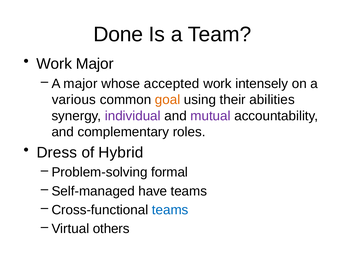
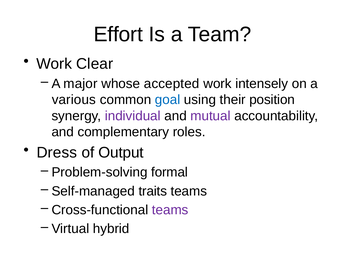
Done: Done -> Effort (118, 34)
Work Major: Major -> Clear (95, 64)
goal colour: orange -> blue (168, 100)
abilities: abilities -> position (272, 100)
Hybrid: Hybrid -> Output (121, 152)
have: have -> traits (153, 191)
teams colour: blue -> purple (170, 210)
others: others -> hybrid (111, 229)
